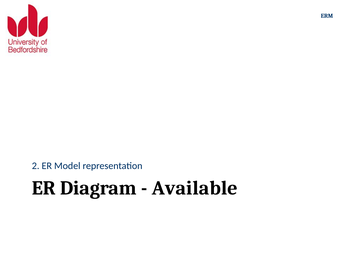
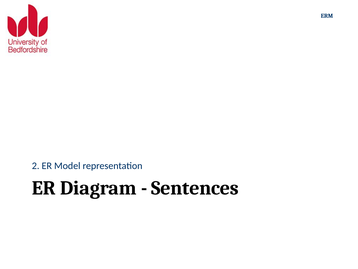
Available: Available -> Sentences (195, 188)
